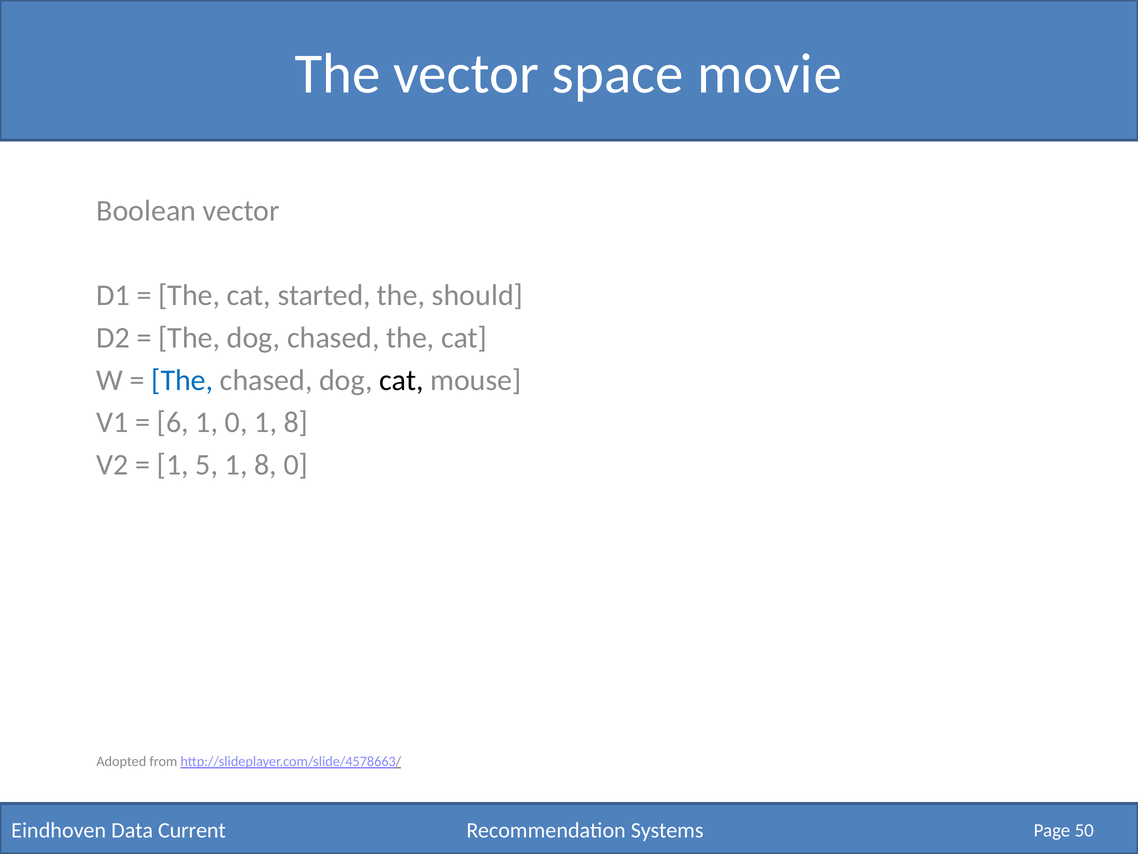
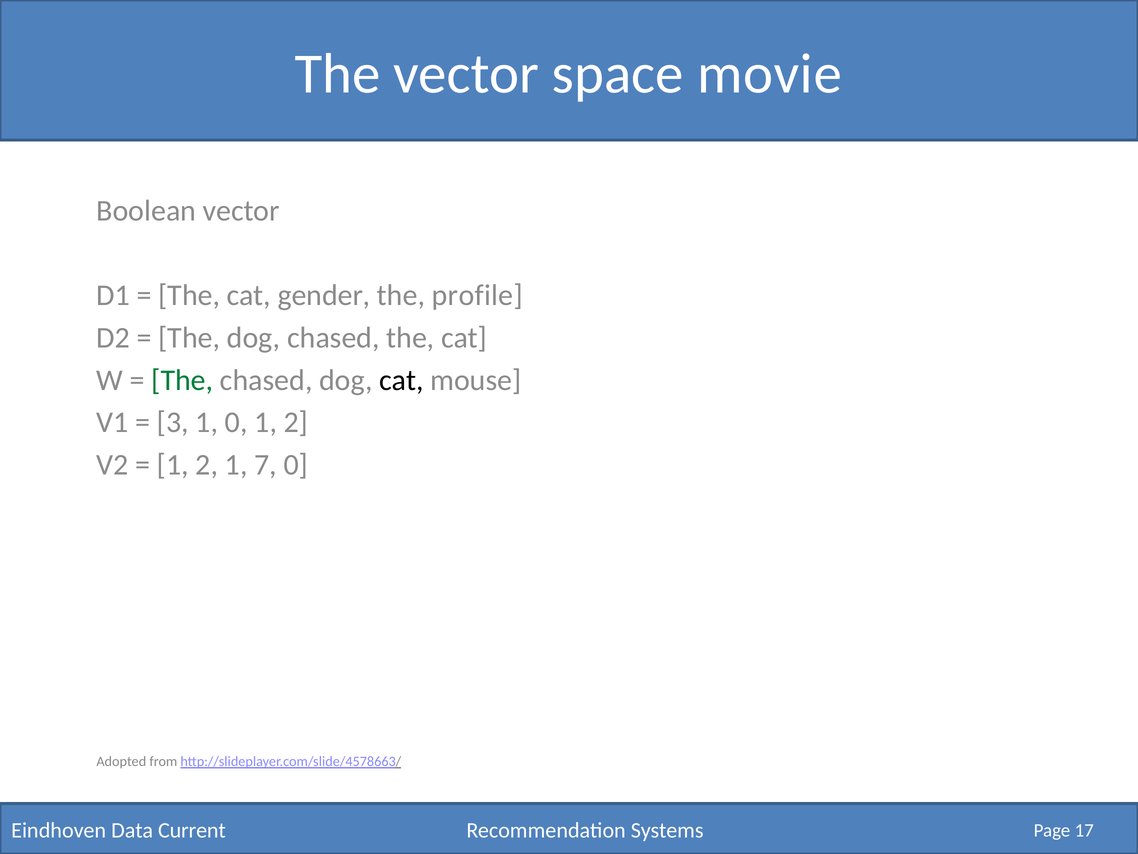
started: started -> gender (324, 295)
should: should -> profile (477, 295)
The colour: blue -> green (182, 380)
6: 6 -> 3 (173, 422)
0 1 8: 8 -> 2 (296, 422)
5: 5 -> 2 (207, 465)
8: 8 -> 7 (266, 465)
50: 50 -> 17 (1084, 830)
